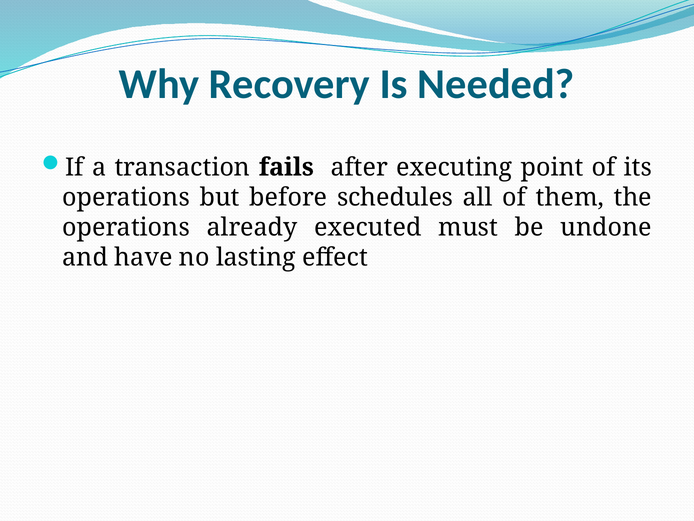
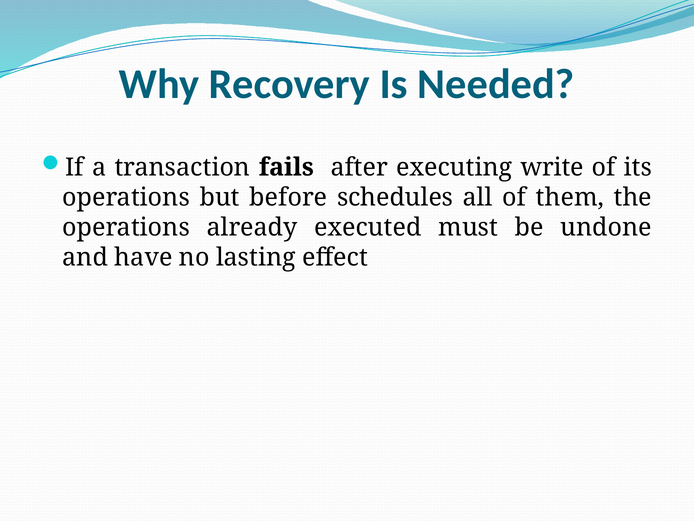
point: point -> write (552, 167)
